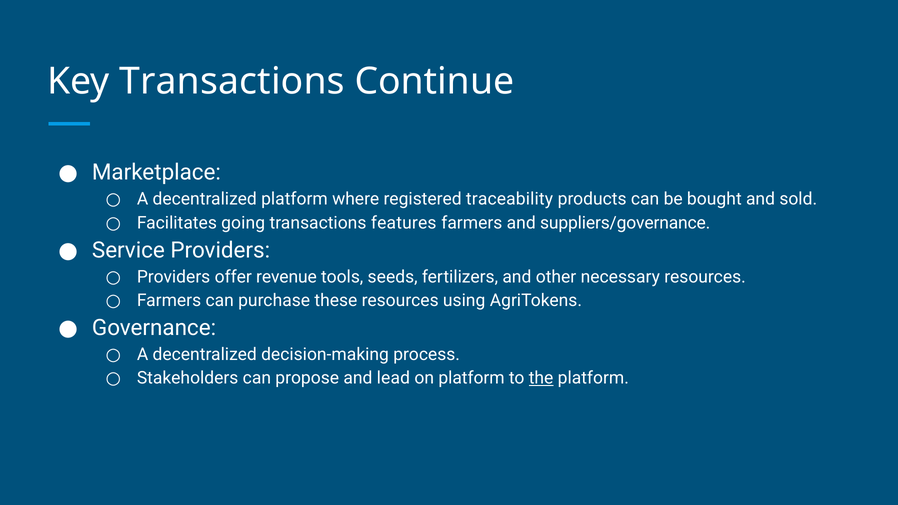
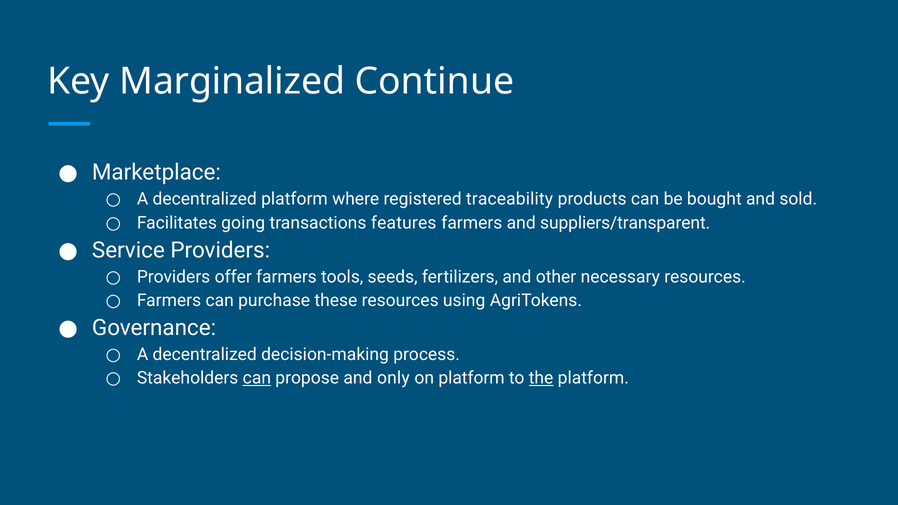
Key Transactions: Transactions -> Marginalized (232, 82)
suppliers/governance: suppliers/governance -> suppliers/transparent (625, 223)
offer revenue: revenue -> farmers (286, 277)
can underline: none -> present (257, 378)
lead: lead -> only (393, 378)
